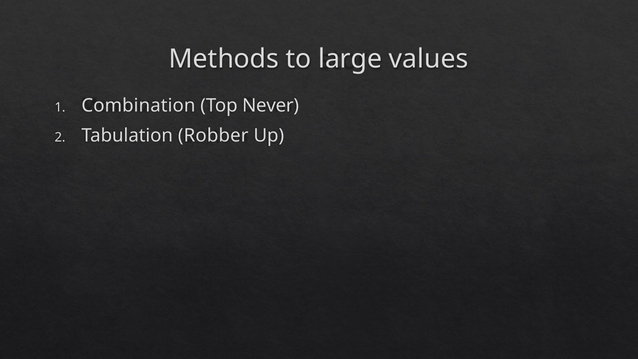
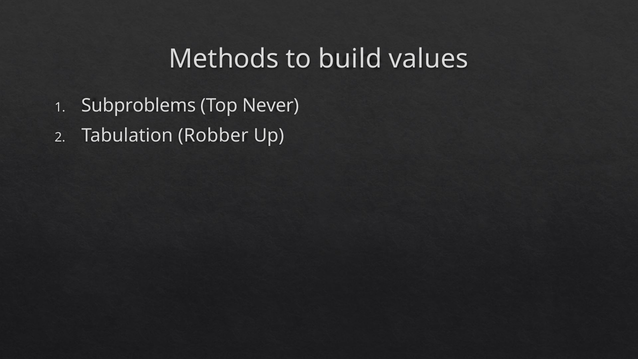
large: large -> build (350, 59)
Combination: Combination -> Subproblems (139, 106)
